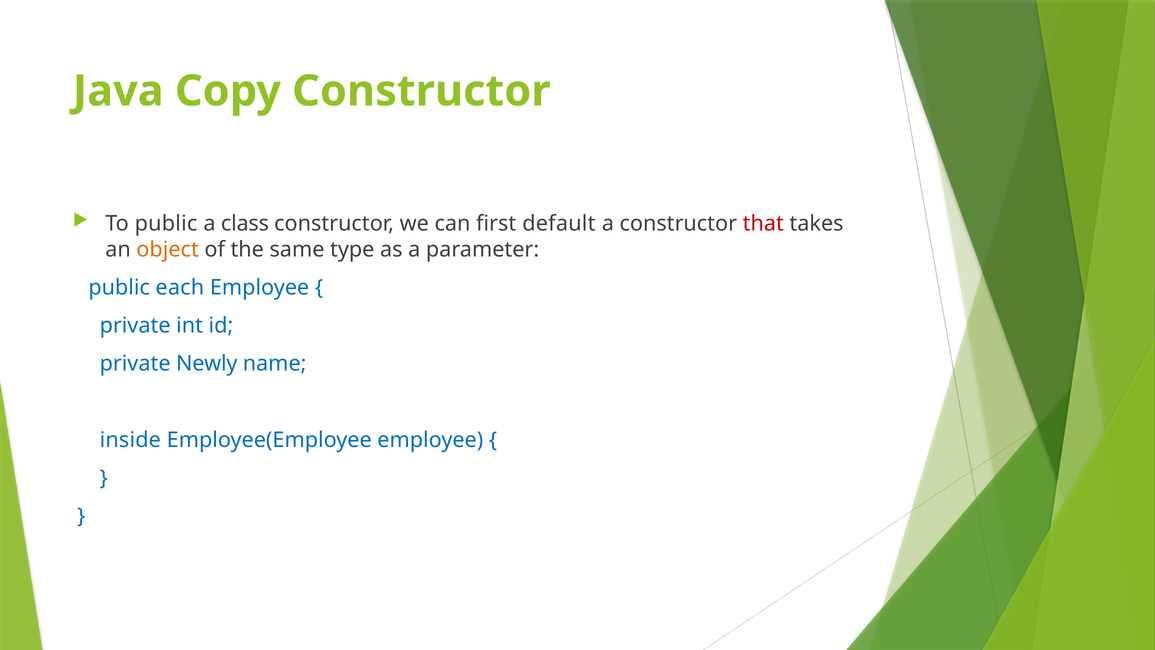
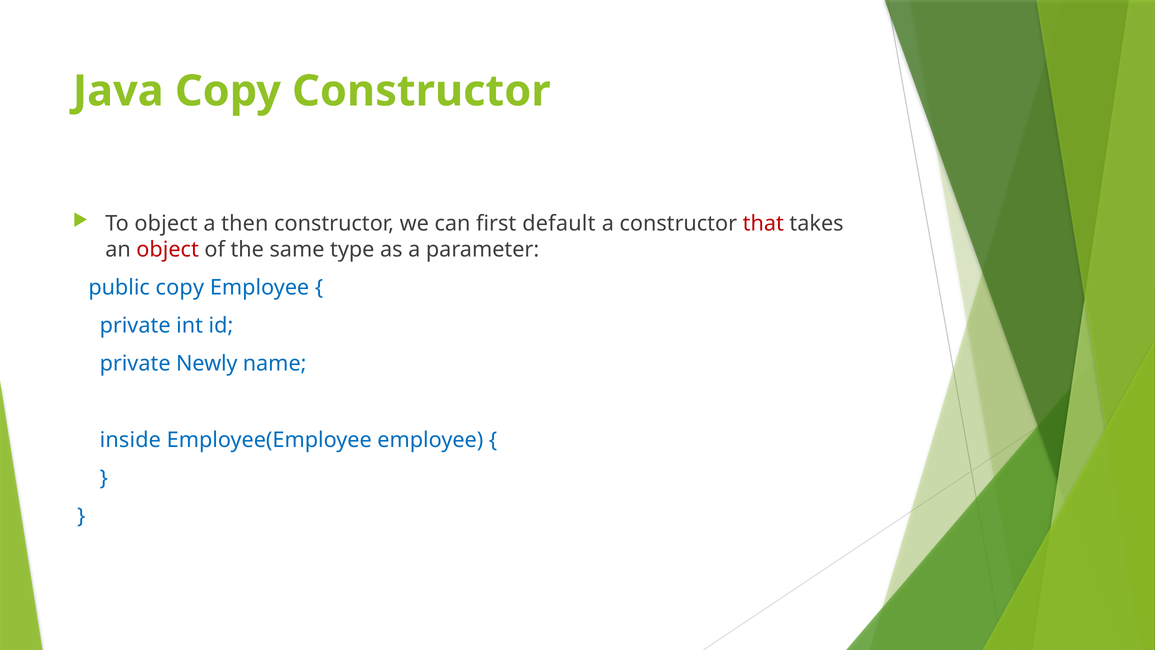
To public: public -> object (166, 224)
class: class -> then (245, 224)
object colour: orange -> red (168, 250)
public each: each -> copy (180, 288)
